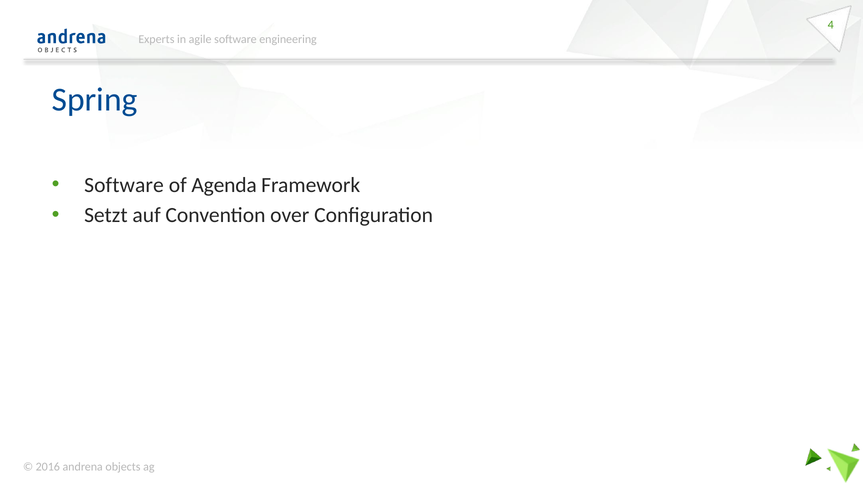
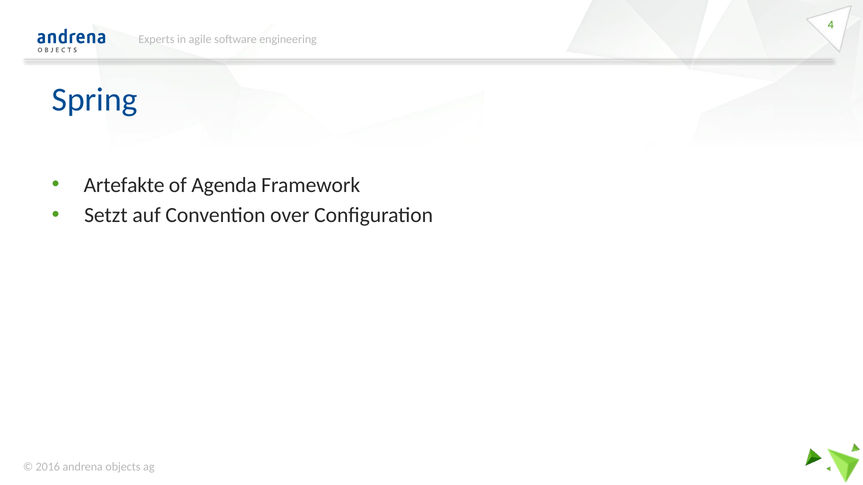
Software: Software -> Artefakte (124, 185)
